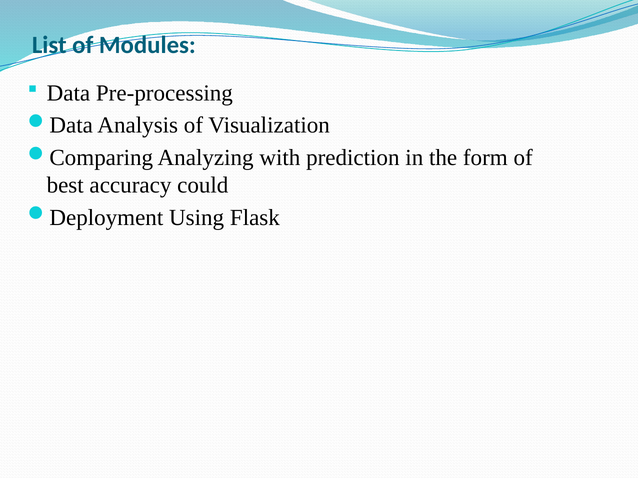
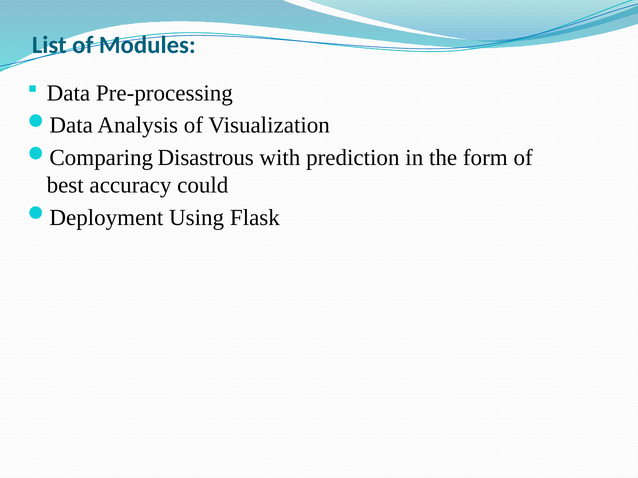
Analyzing: Analyzing -> Disastrous (206, 158)
